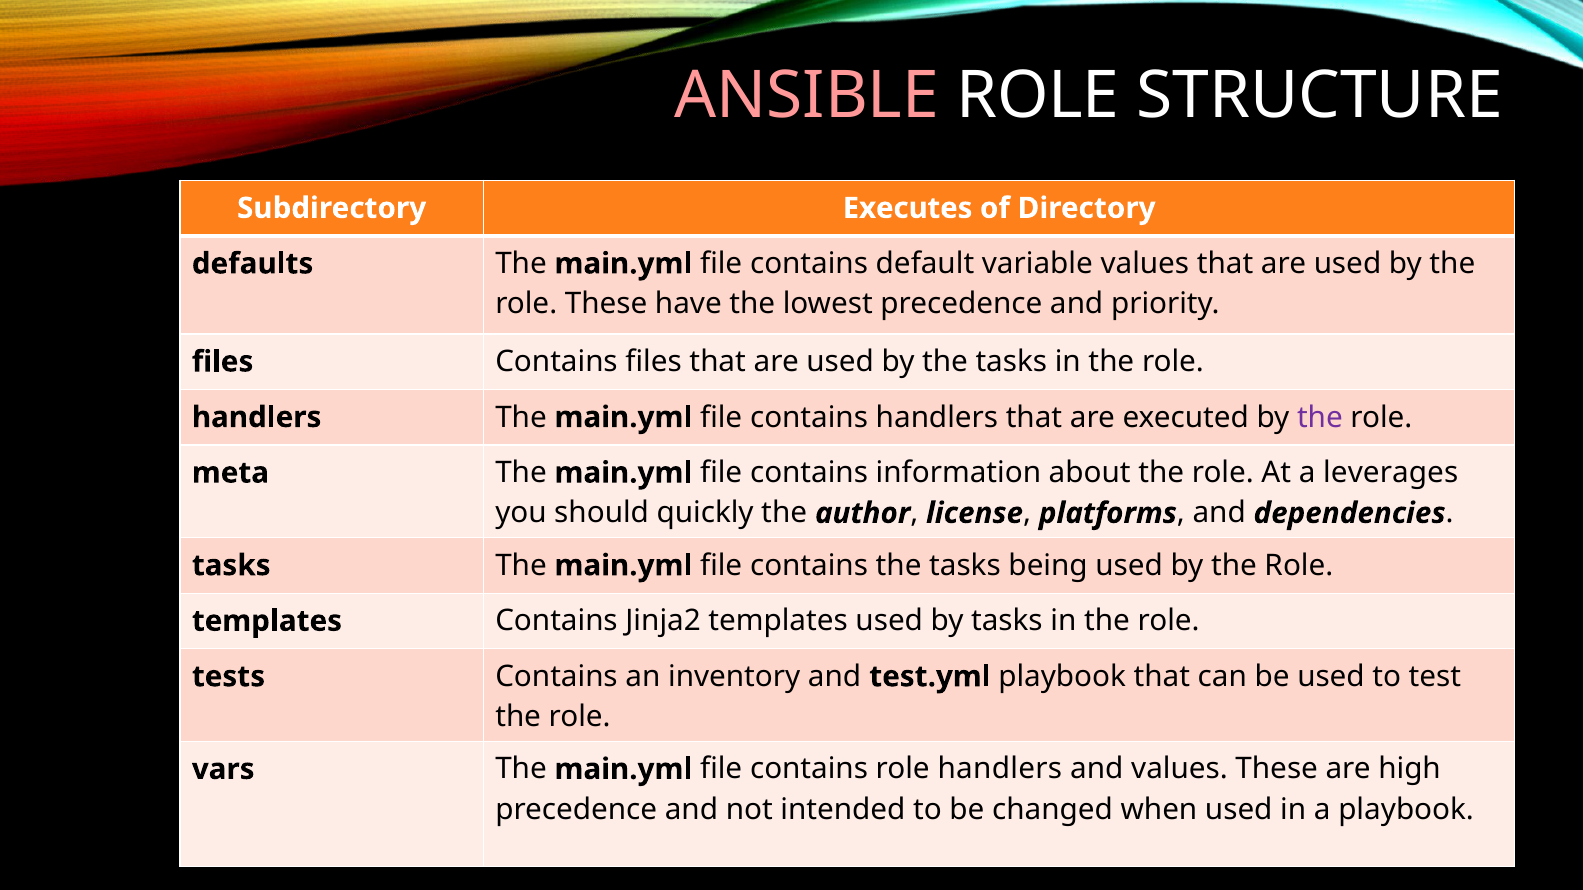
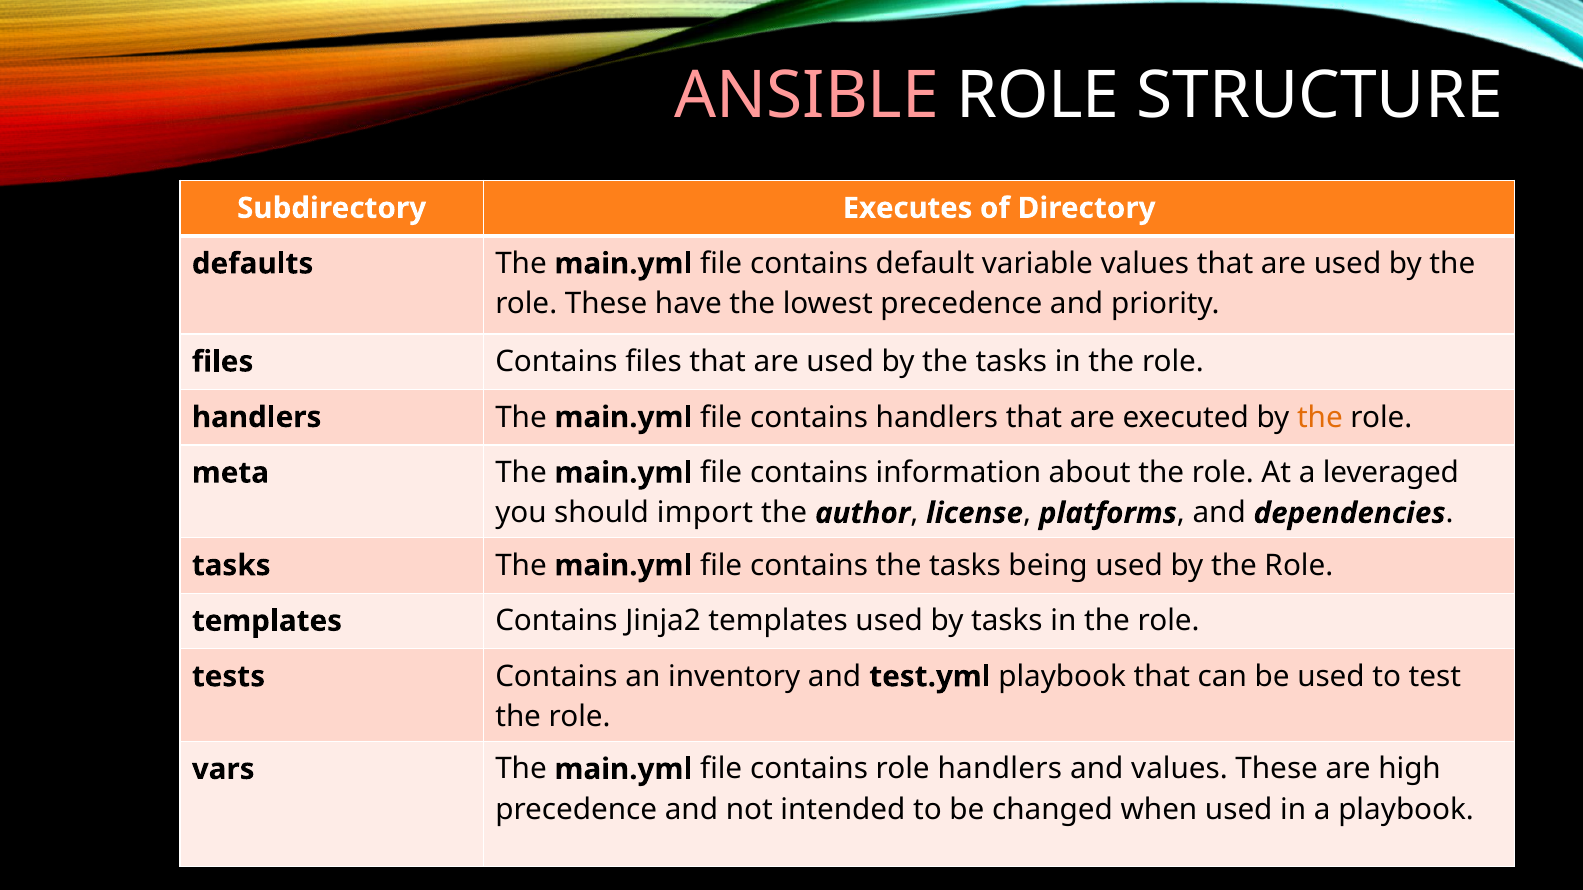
the colour: purple -> orange (1320, 417)
leverages: leverages -> leveraged (1391, 473)
quickly: quickly -> import (705, 513)
